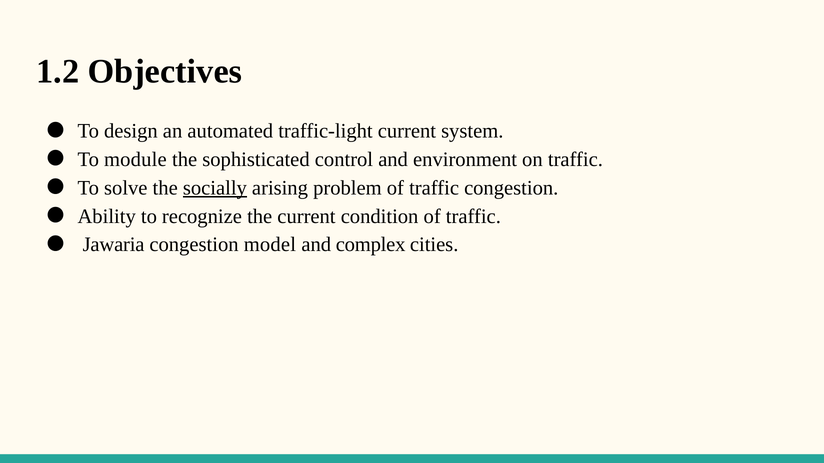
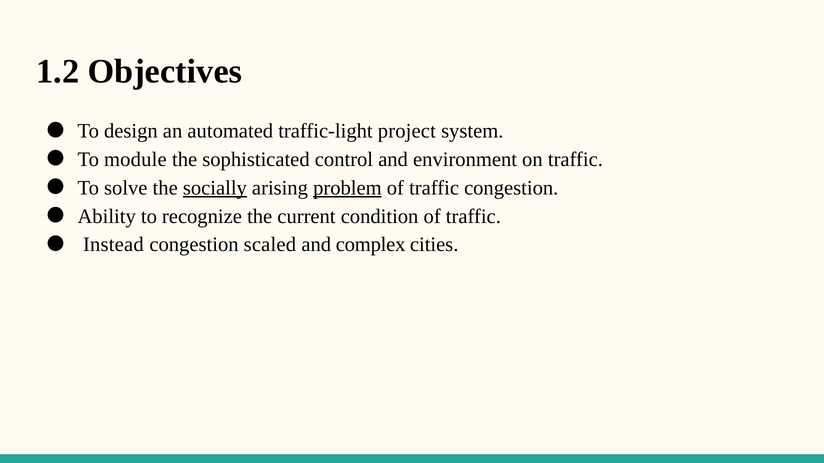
traffic-light current: current -> project (407, 131)
problem underline: none -> present (347, 188)
Jawaria: Jawaria -> Instead (113, 245)
model: model -> scaled (270, 245)
